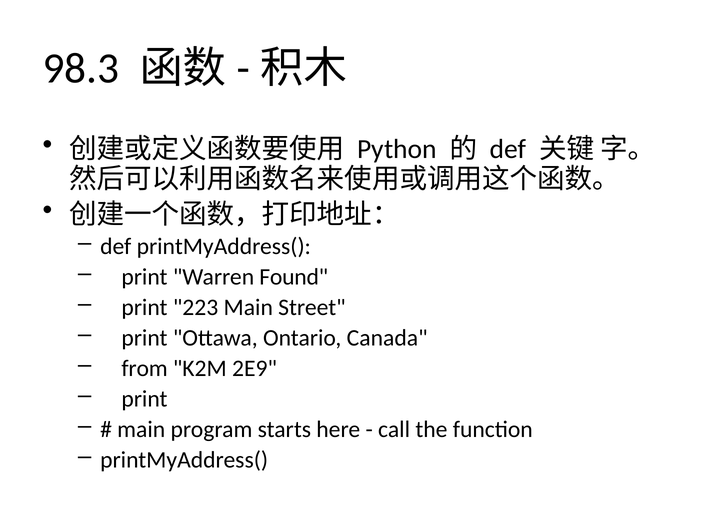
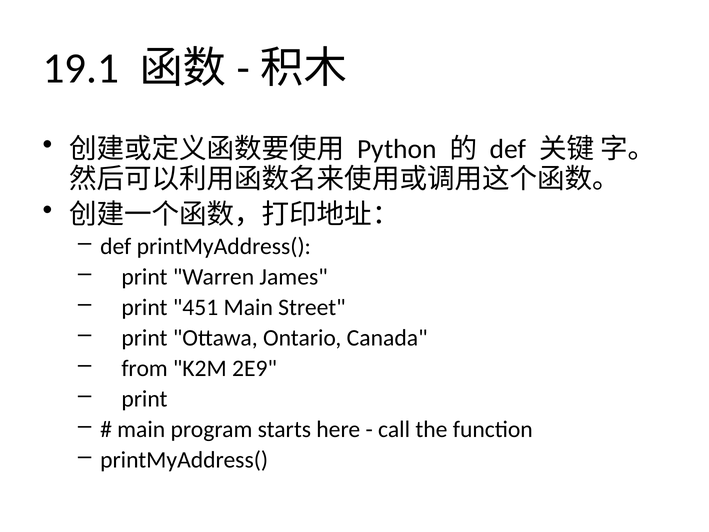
98.3: 98.3 -> 19.1 (81, 69)
Found: Found -> James (294, 277)
223: 223 -> 451 (196, 307)
